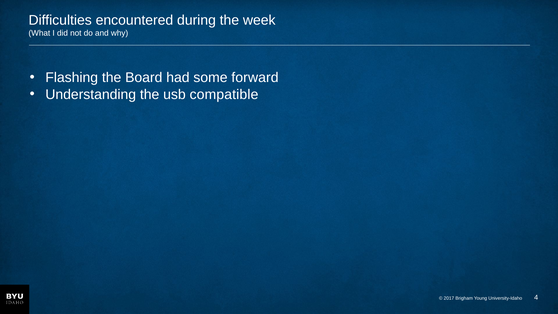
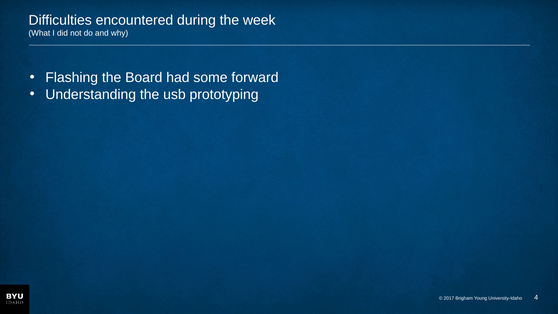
compatible: compatible -> prototyping (224, 94)
